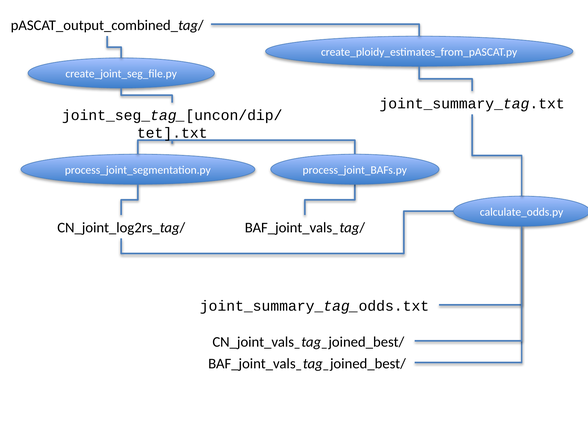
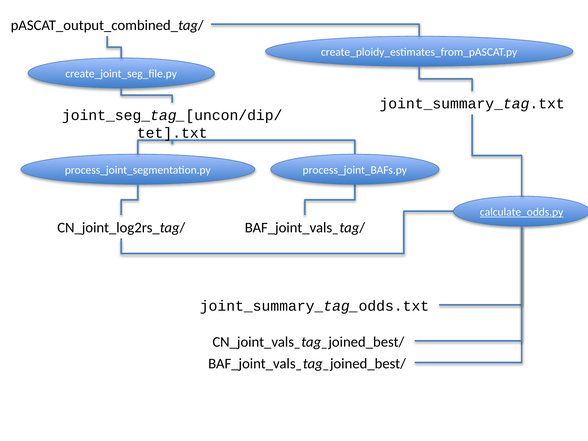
calculate_odds.py underline: none -> present (522, 212)
